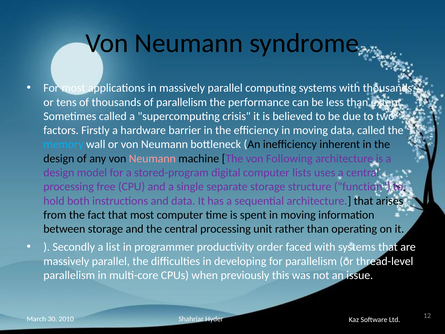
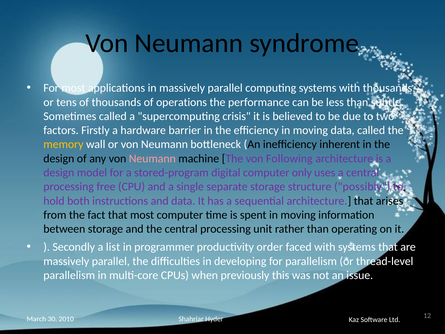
of parallelism: parallelism -> operations (182, 102)
extent: extent -> subtle (388, 102)
memory colour: light blue -> yellow (63, 144)
lists: lists -> only (302, 172)
function: function -> possibly (362, 187)
